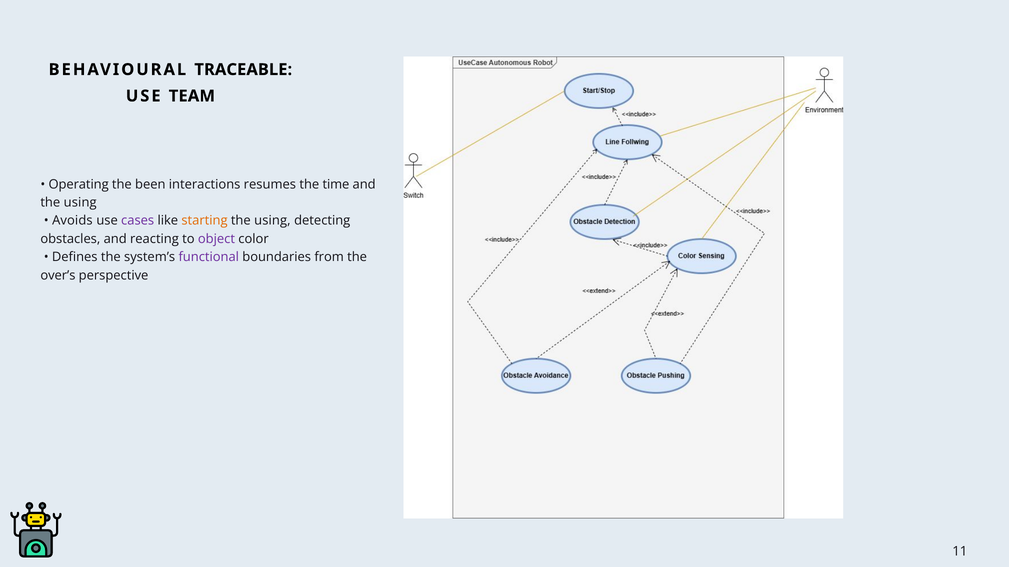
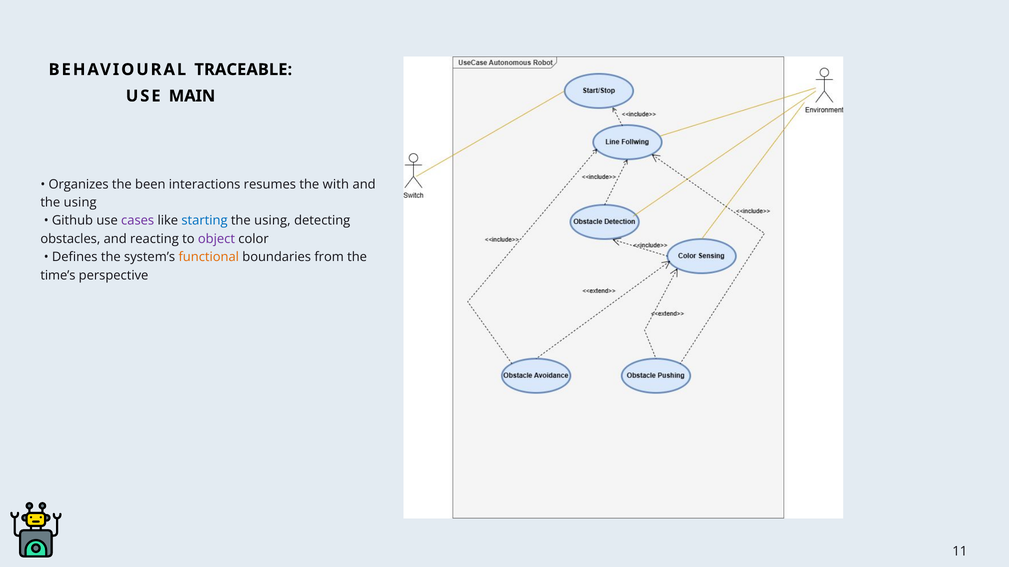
TEAM: TEAM -> MAIN (192, 96)
Operating: Operating -> Organizes (79, 185)
time: time -> with (336, 185)
Avoids: Avoids -> Github (72, 221)
starting colour: orange -> blue (204, 221)
functional colour: purple -> orange (209, 257)
over’s: over’s -> time’s (58, 275)
